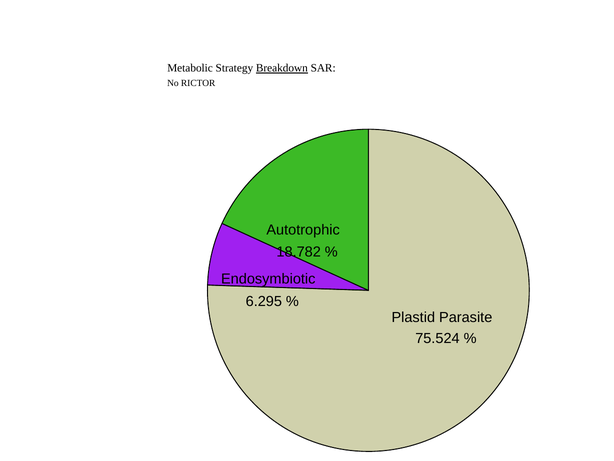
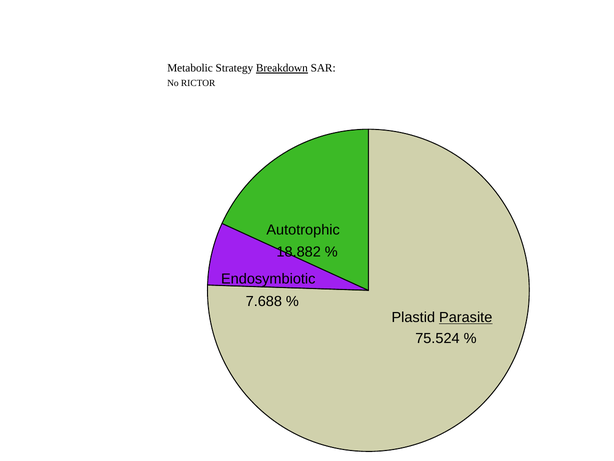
18.782: 18.782 -> 18.882 (299, 252)
6.295: 6.295 -> 7.688 (264, 301)
Parasite underline: none -> present (466, 317)
